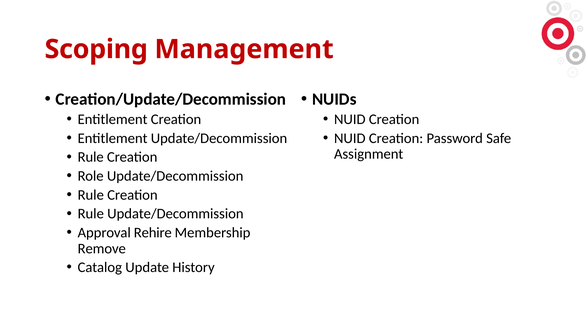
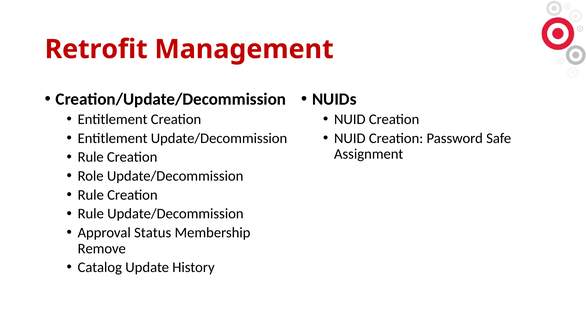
Scoping: Scoping -> Retrofit (96, 49)
Rehire: Rehire -> Status (153, 232)
